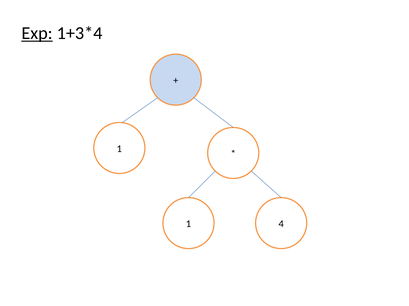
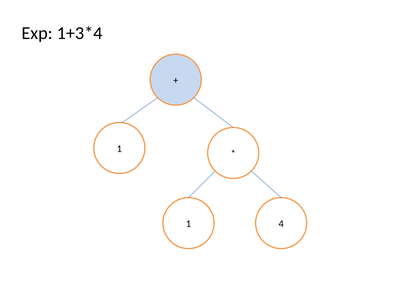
Exp underline: present -> none (37, 33)
